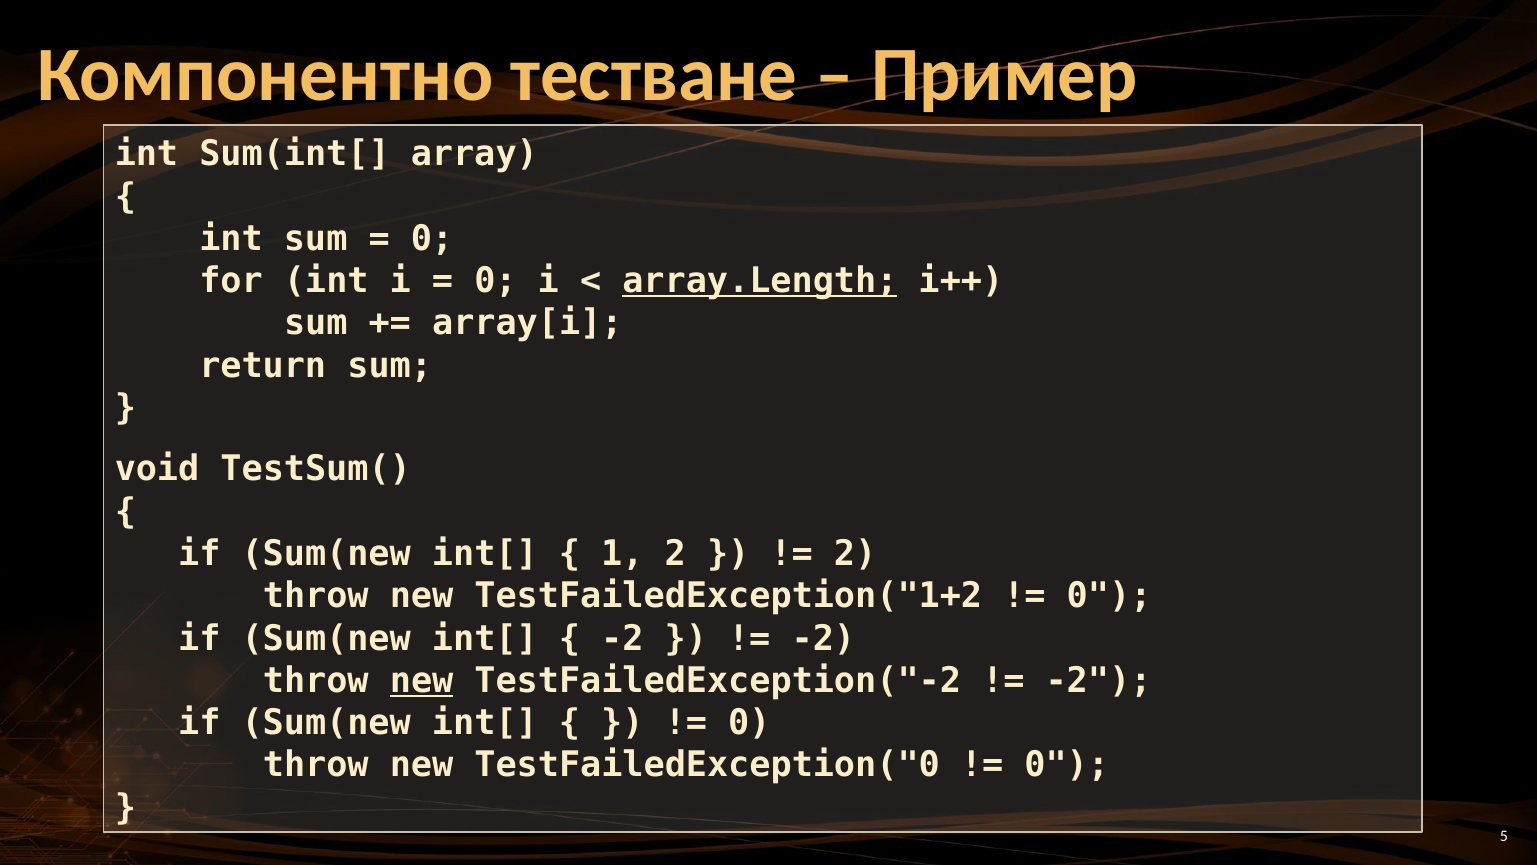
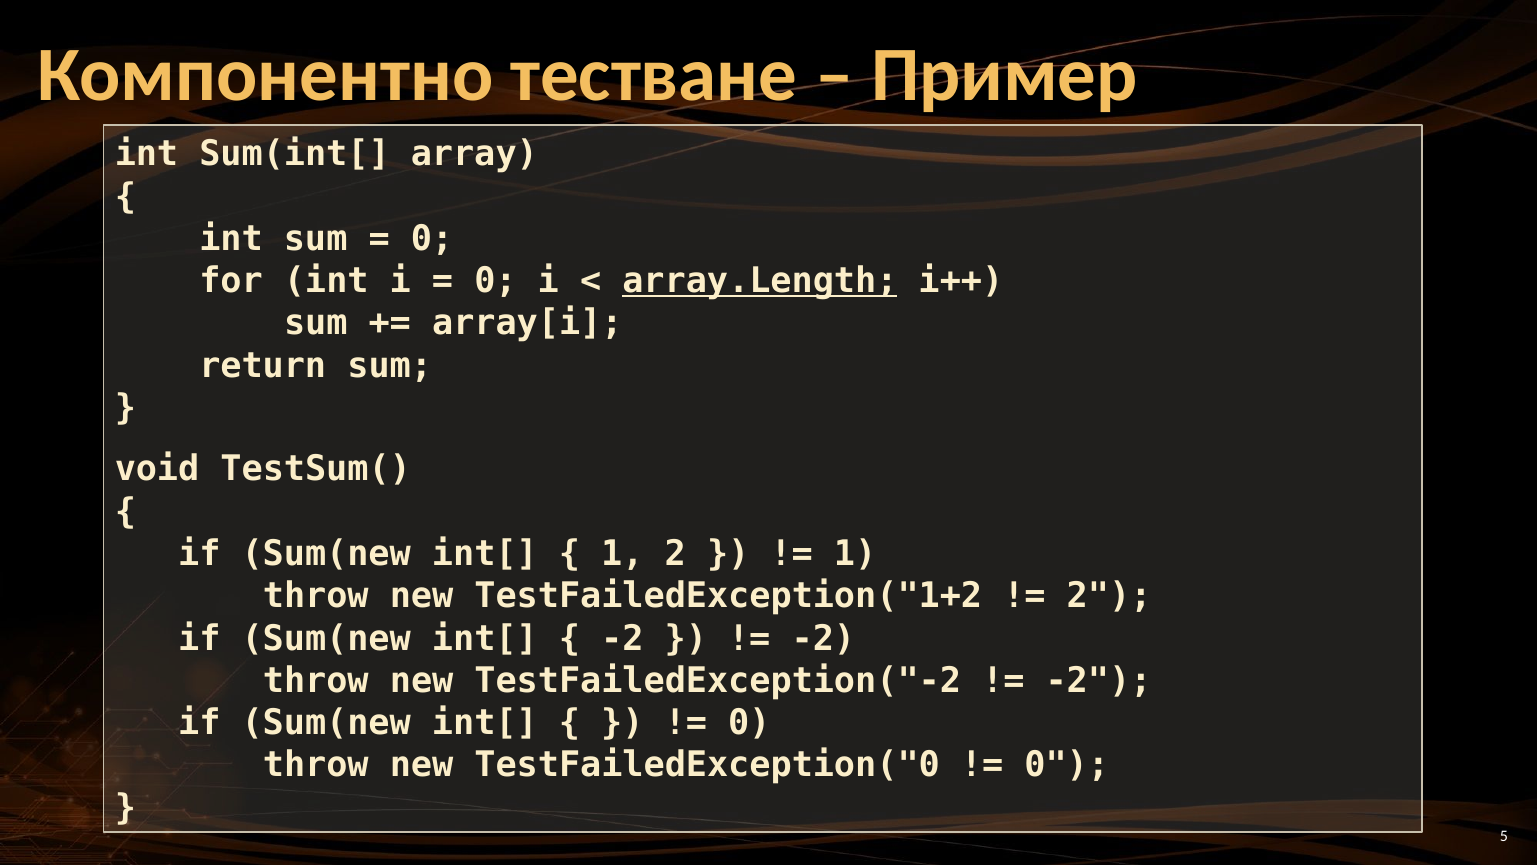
2: 2 -> 1 (855, 554)
0: 0 -> 2 (1109, 596)
new underline: present -> none (422, 681)
